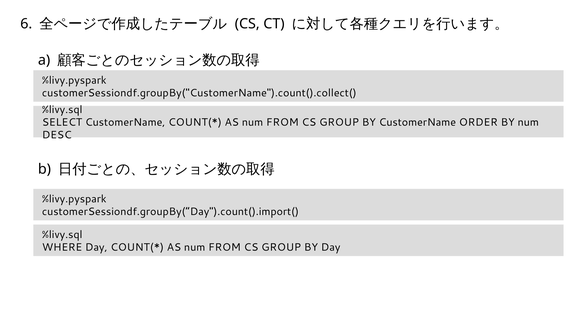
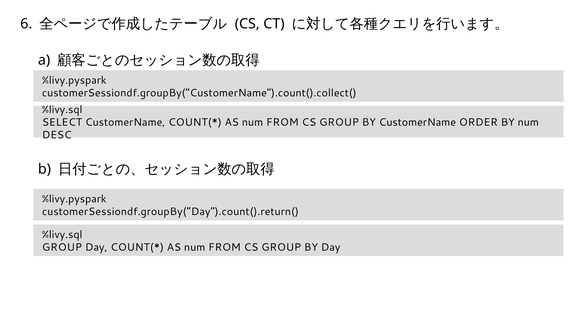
customerSessiondf.groupBy(”Day").count().import(: customerSessiondf.groupBy(”Day").count().import( -> customerSessiondf.groupBy(”Day").count().return( (170, 212)
WHERE: WHERE -> GROUP (62, 248)
